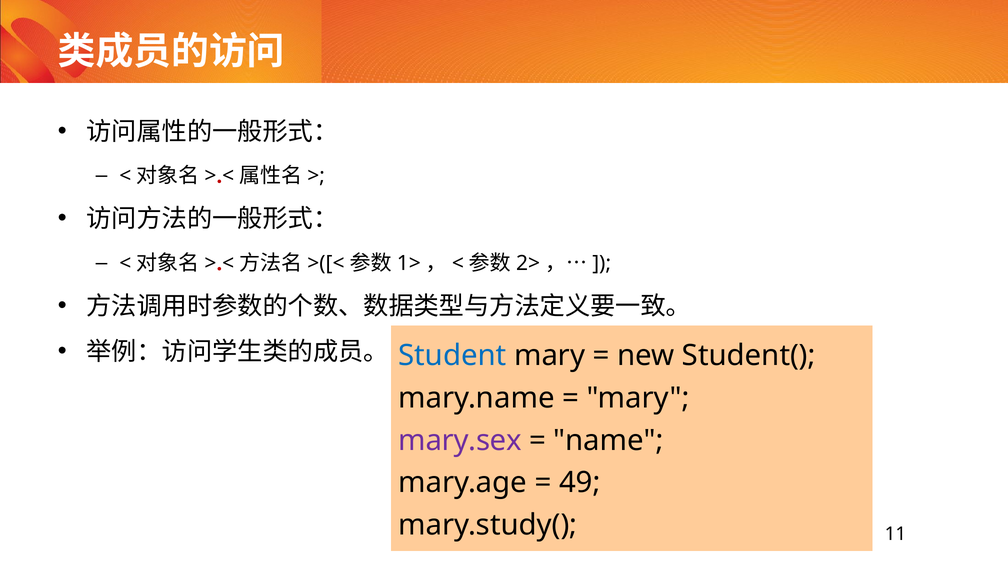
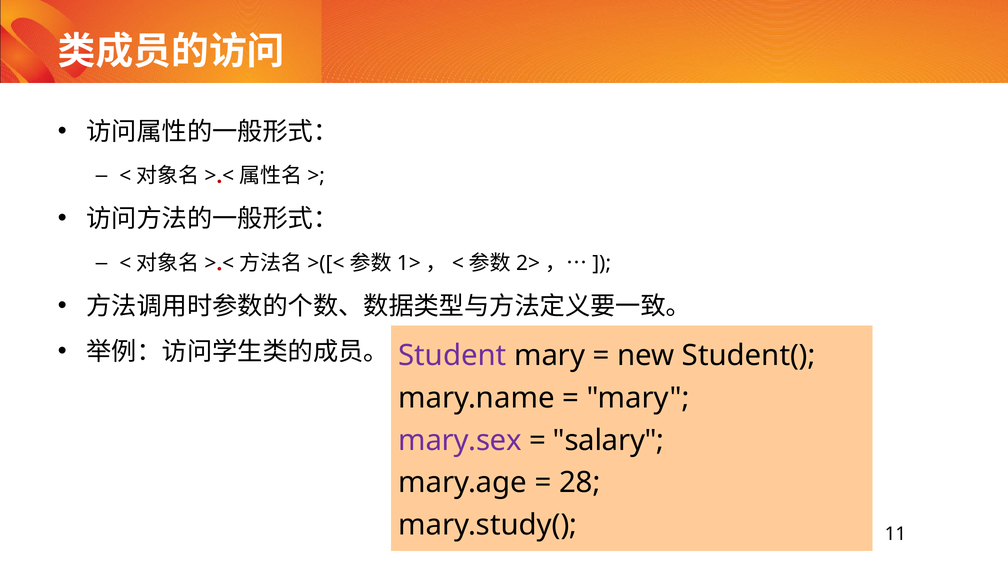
Student colour: blue -> purple (452, 356)
name: name -> salary (609, 440)
49: 49 -> 28 (580, 483)
